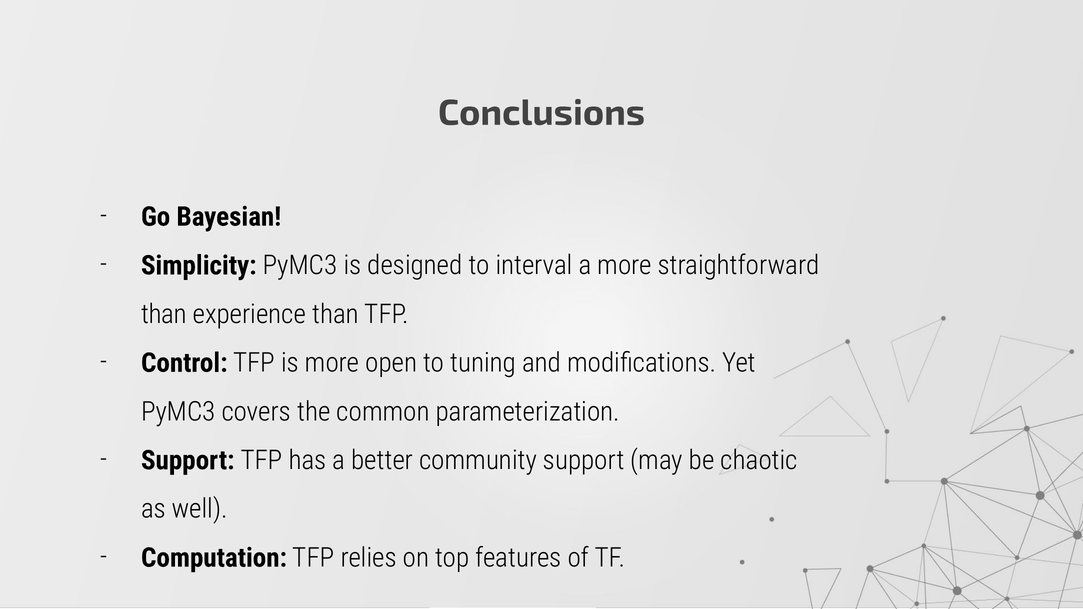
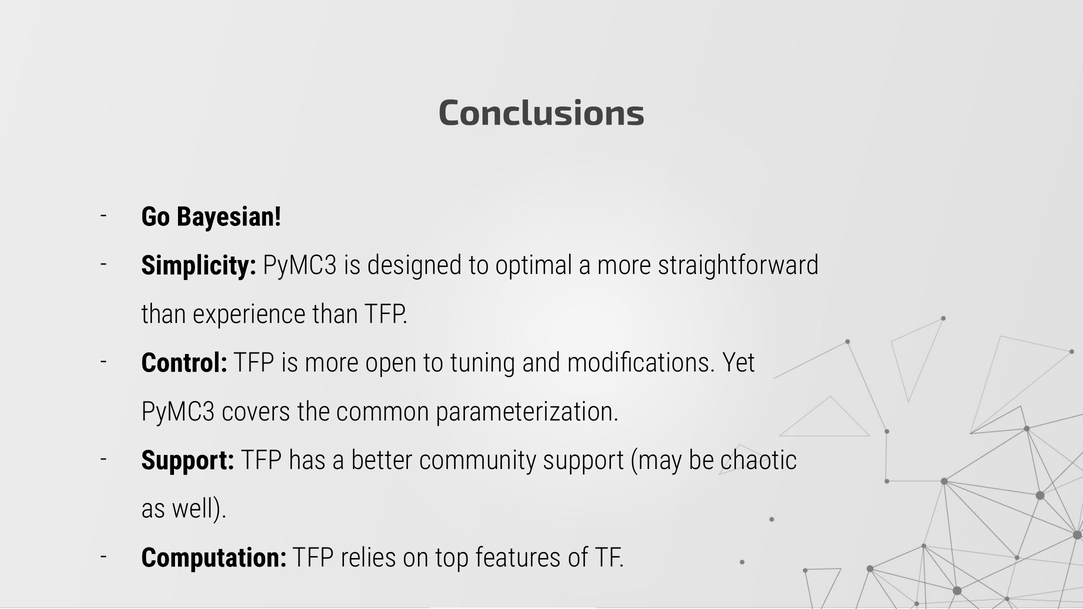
interval: interval -> optimal (534, 266)
